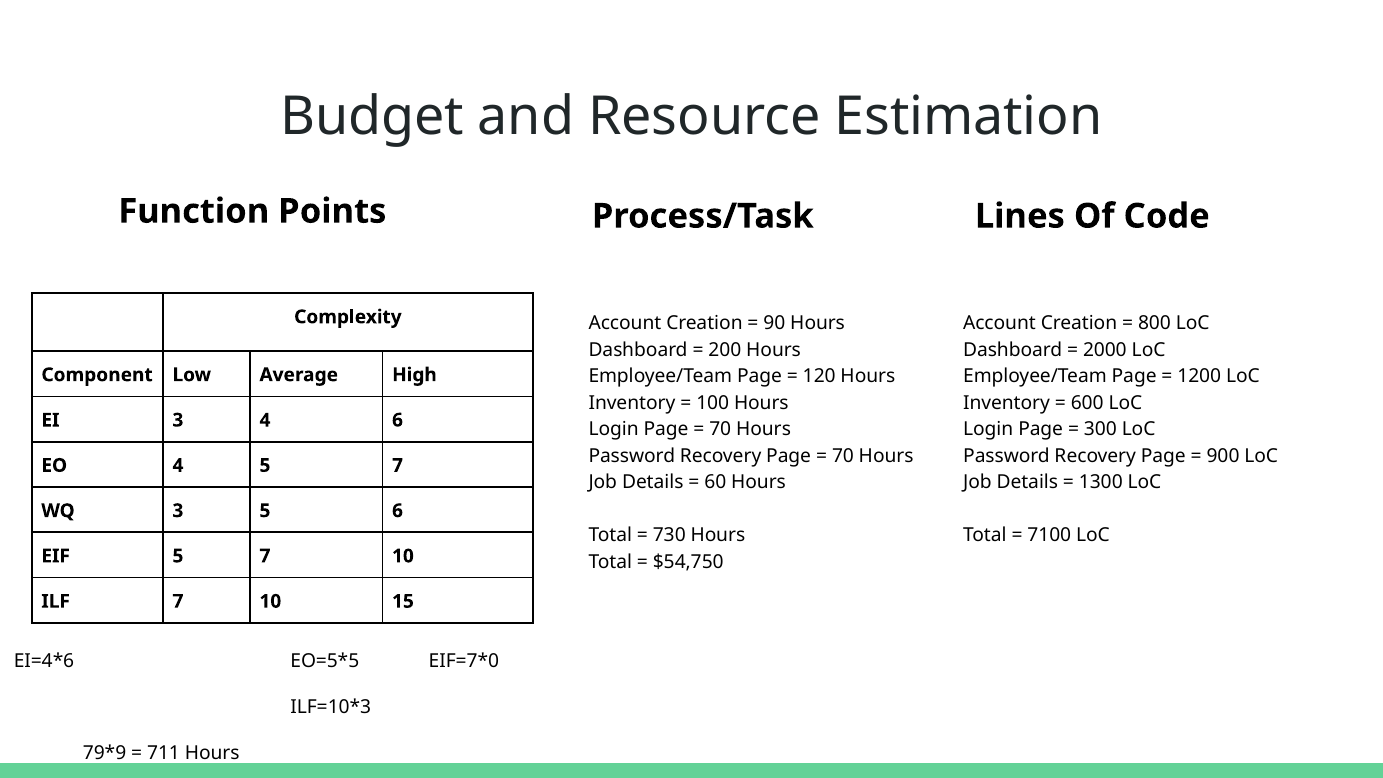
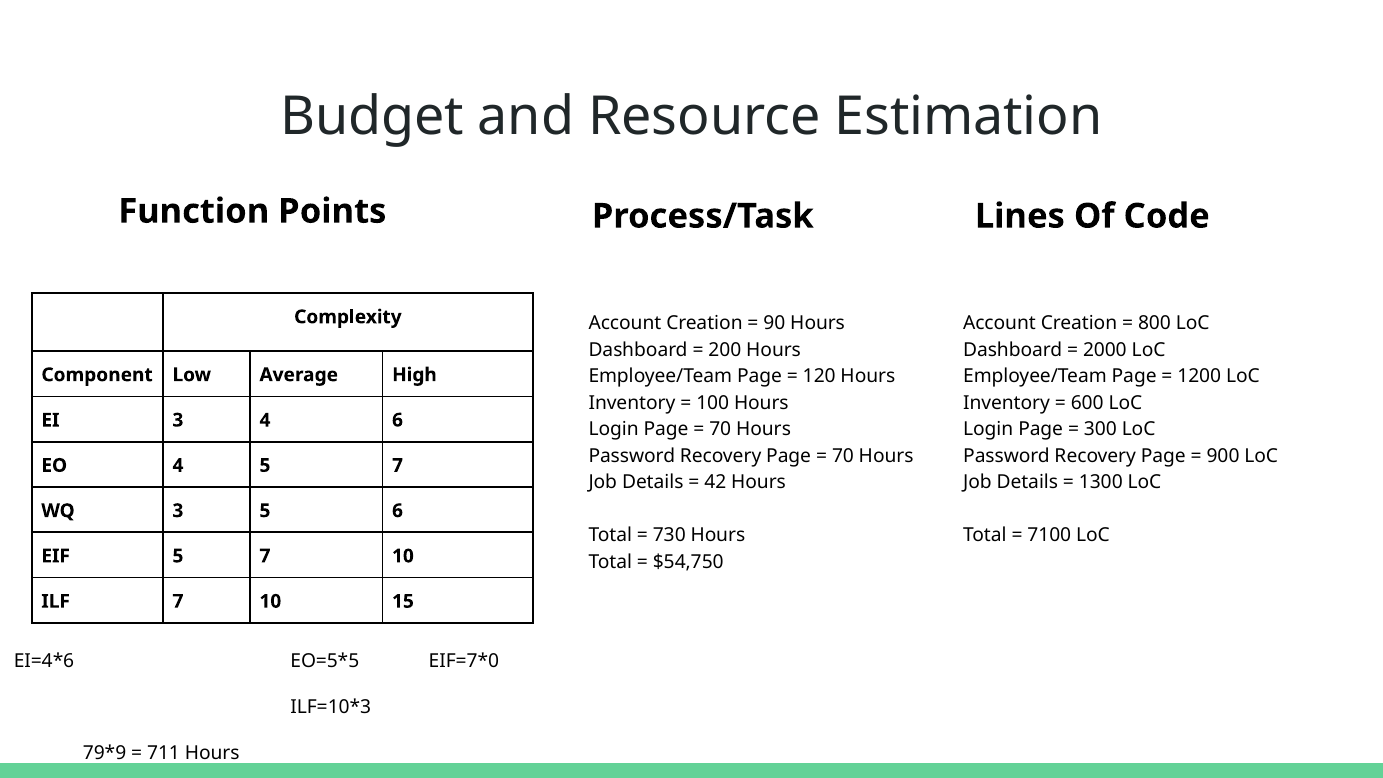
60: 60 -> 42 (715, 482)
